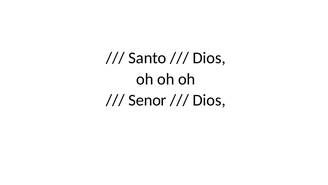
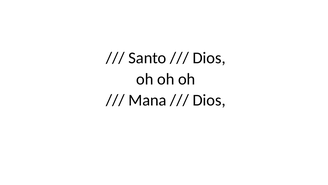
Senor: Senor -> Mana (147, 100)
